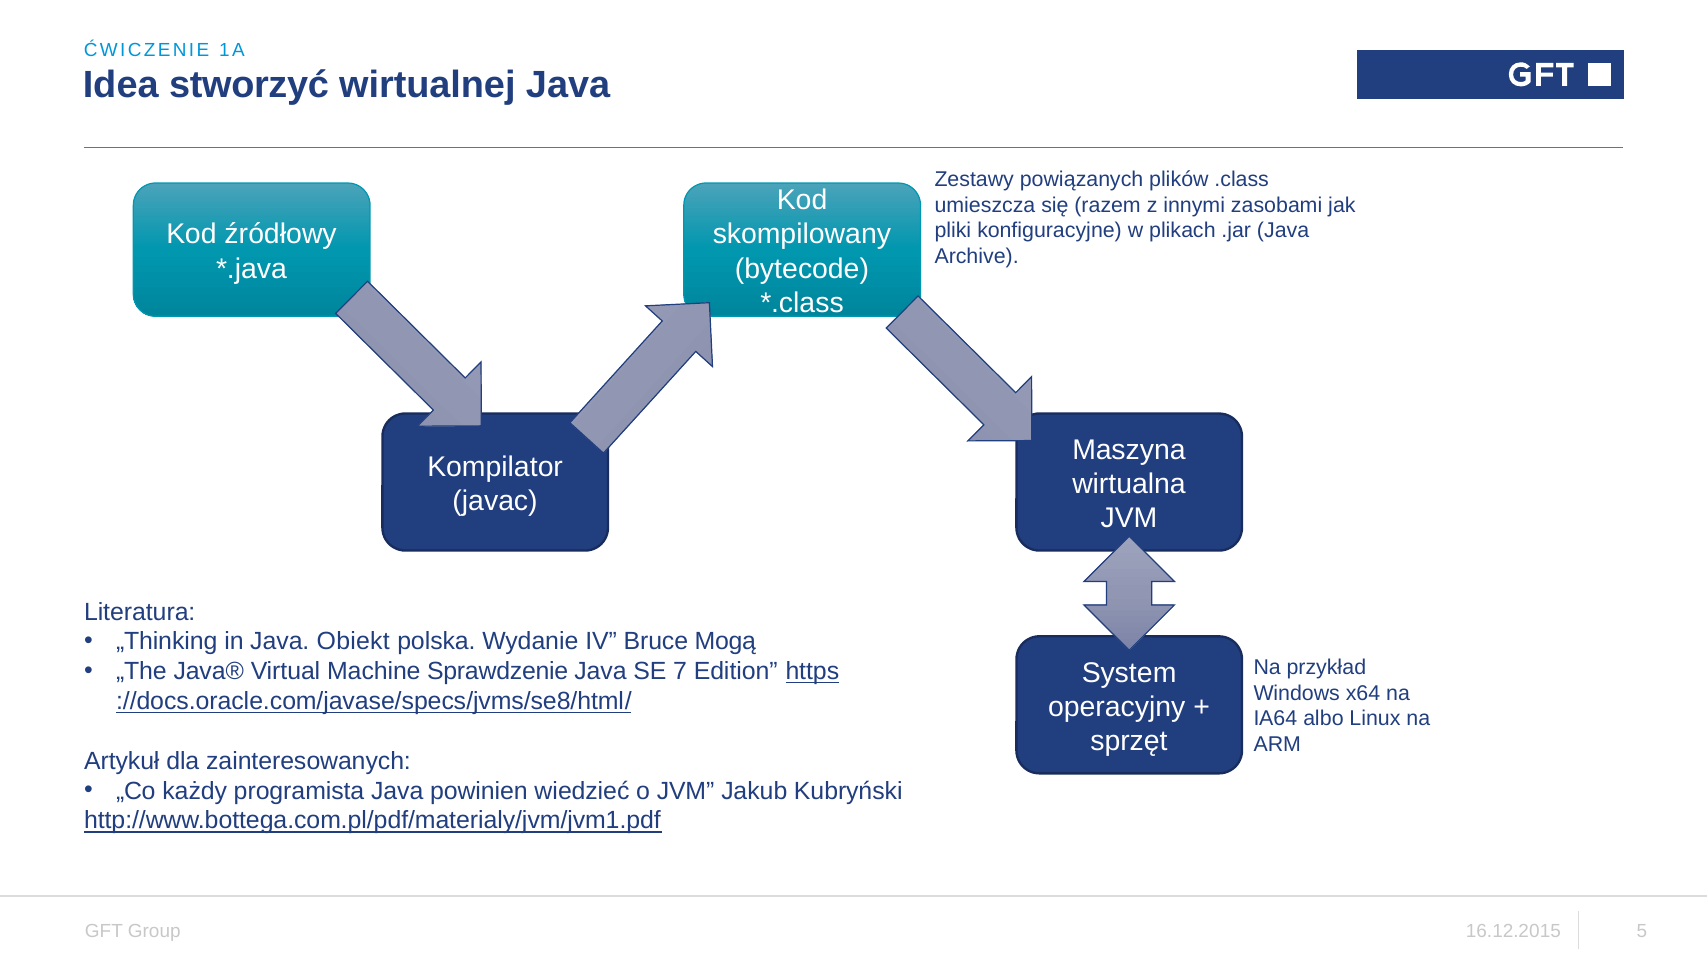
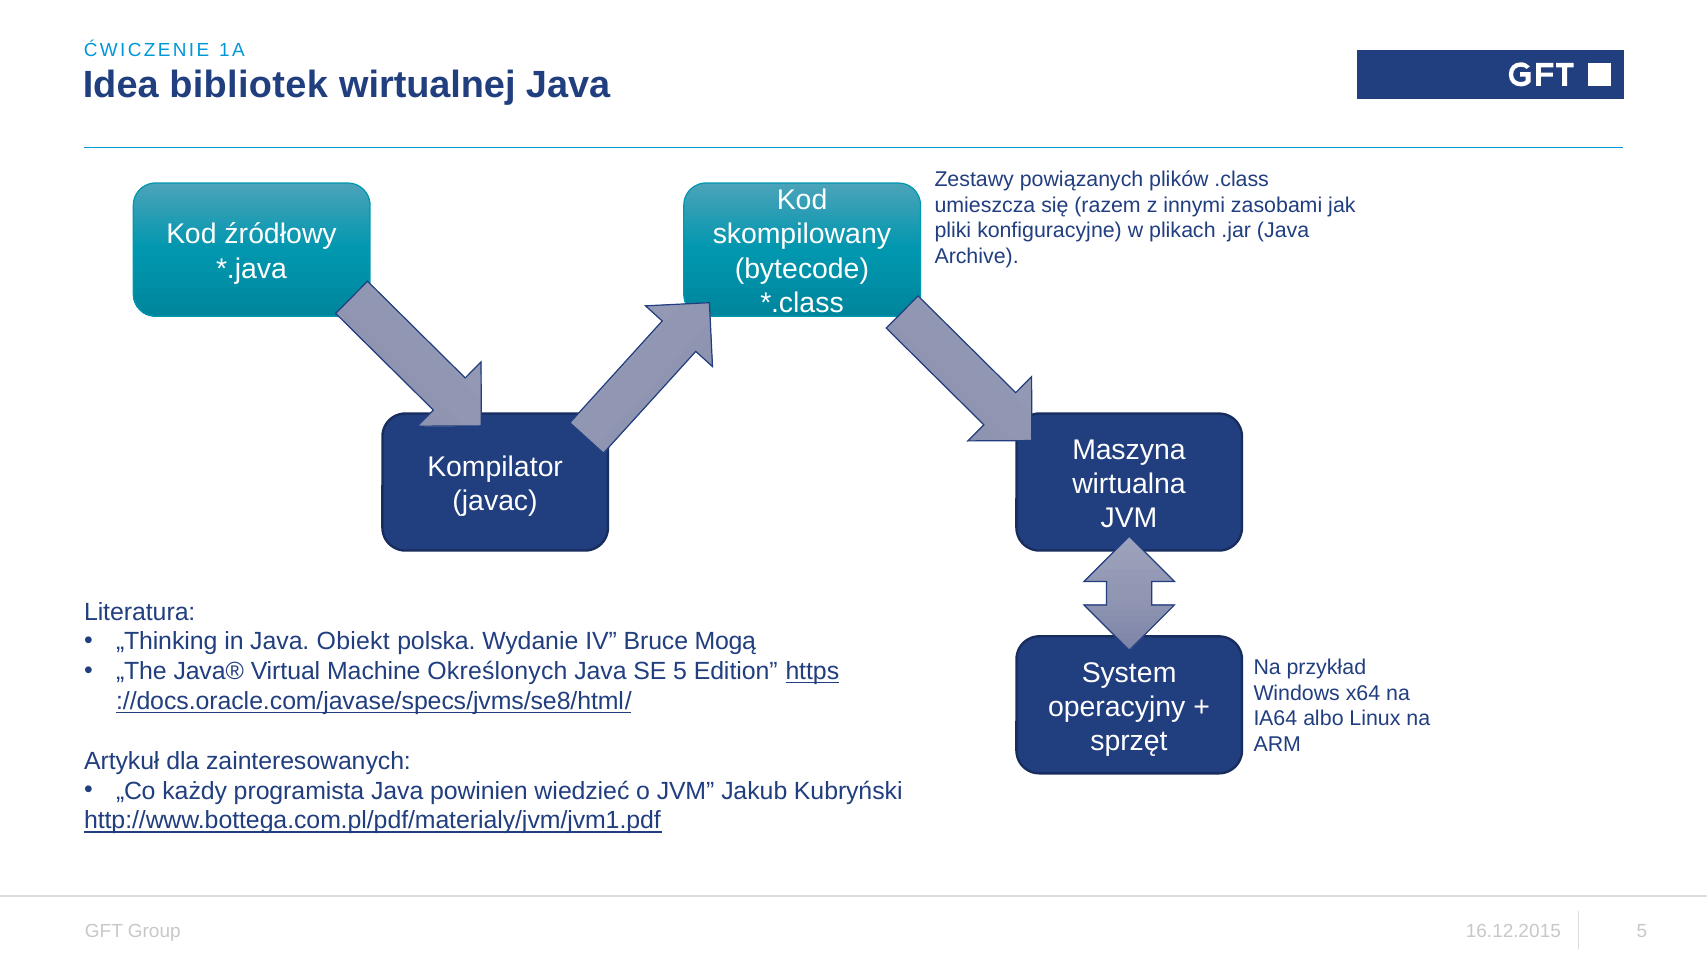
stworzyć: stworzyć -> bibliotek (249, 85)
Sprawdzenie: Sprawdzenie -> Określonych (497, 672)
SE 7: 7 -> 5 (680, 672)
